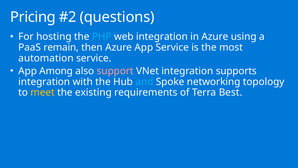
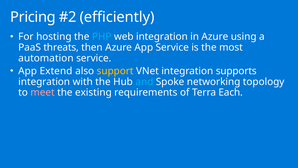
questions: questions -> efficiently (117, 17)
remain: remain -> threats (61, 47)
Among: Among -> Extend (56, 71)
support colour: pink -> yellow (115, 71)
meet colour: yellow -> pink (43, 92)
Best: Best -> Each (231, 92)
